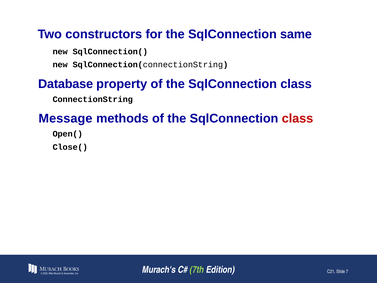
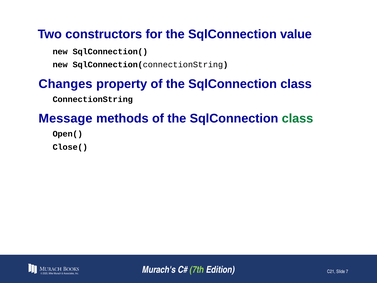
same: same -> value (296, 34)
Database: Database -> Changes (65, 84)
class colour: red -> green (297, 118)
